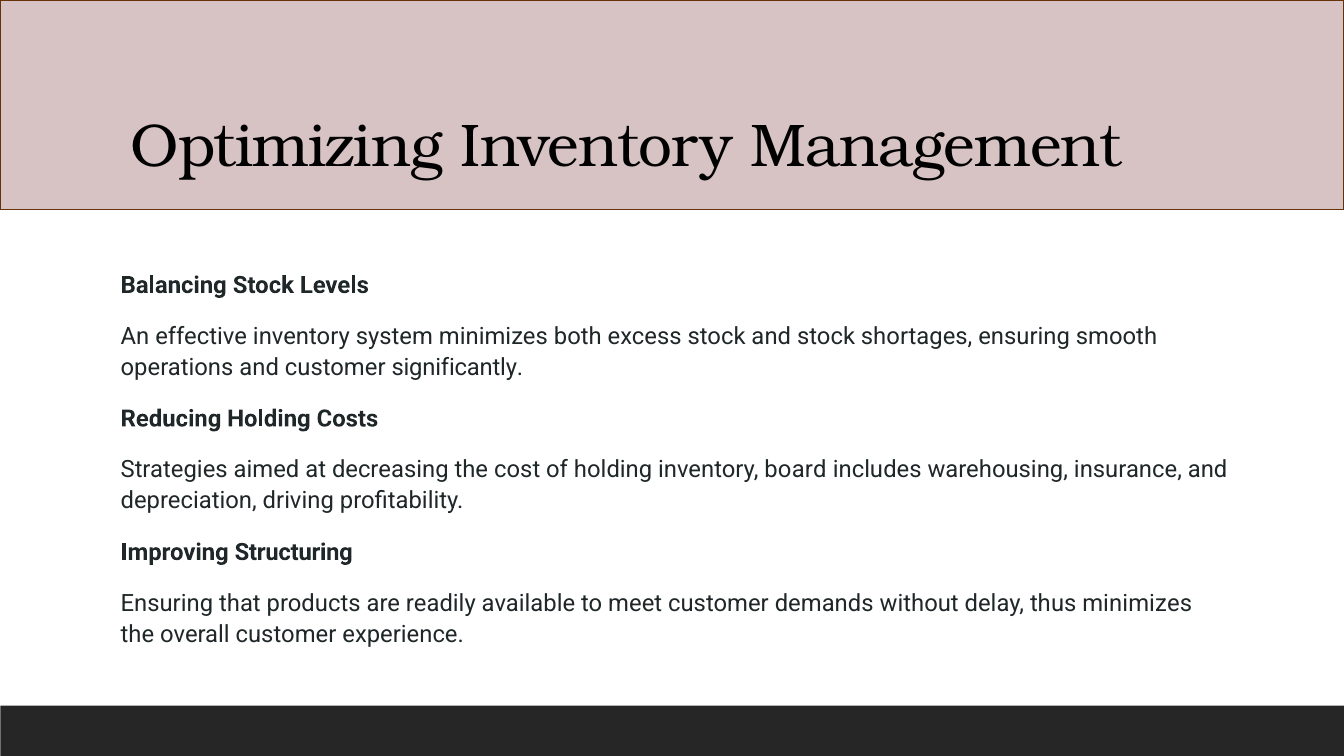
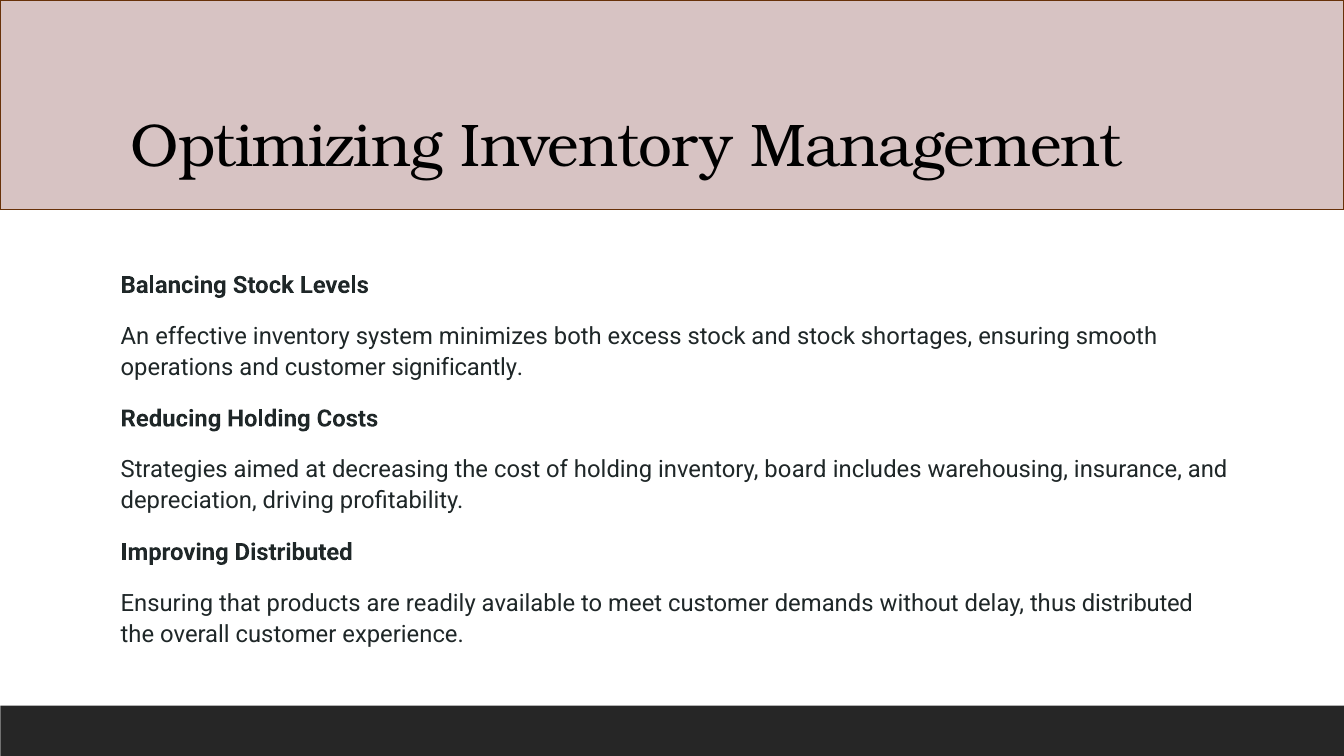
Improving Structuring: Structuring -> Distributed (294, 552)
thus minimizes: minimizes -> distributed (1137, 603)
